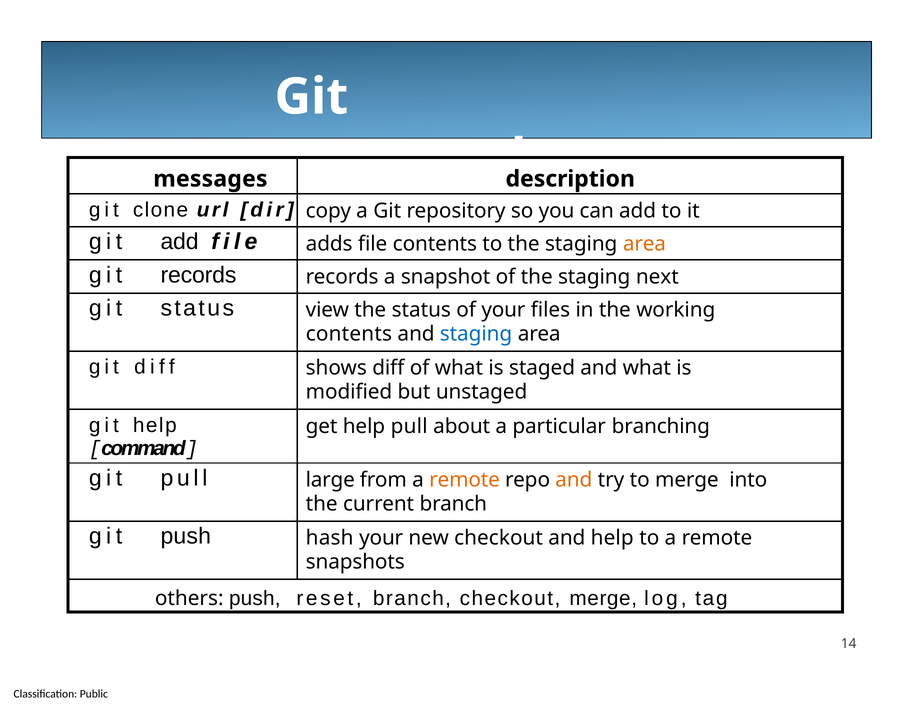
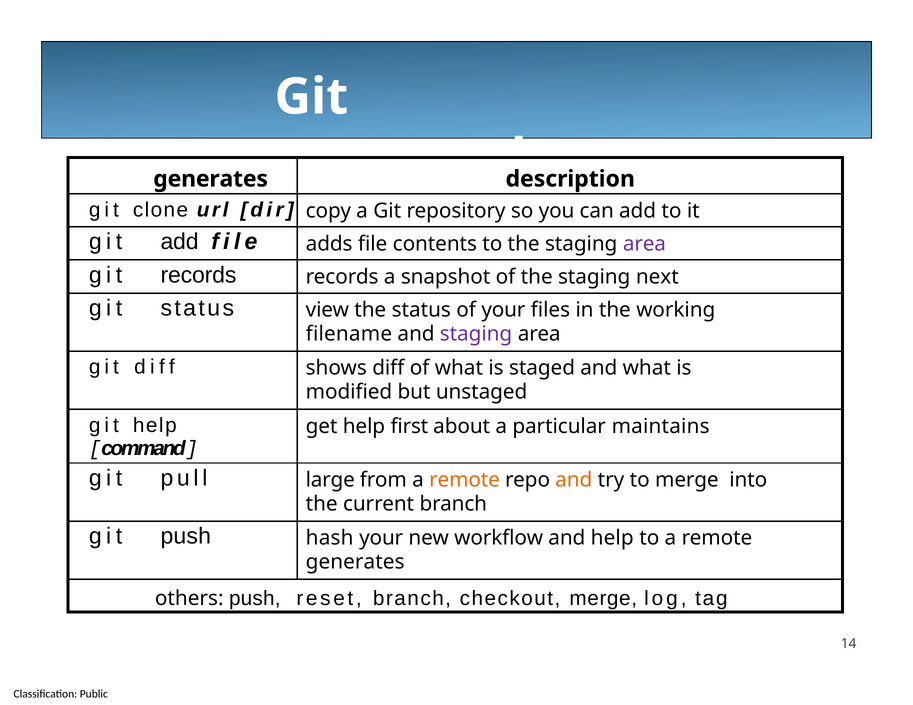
messages: messages -> generates (211, 179)
area colour: orange -> purple (644, 244)
contents: contents -> filename (349, 334)
staging colour: blue -> purple (476, 334)
help pull: pull -> first (409, 426)
branching: branching -> maintains (661, 426)
new checkout: checkout -> workflow (499, 538)
snapshots: snapshots -> generates (355, 562)
